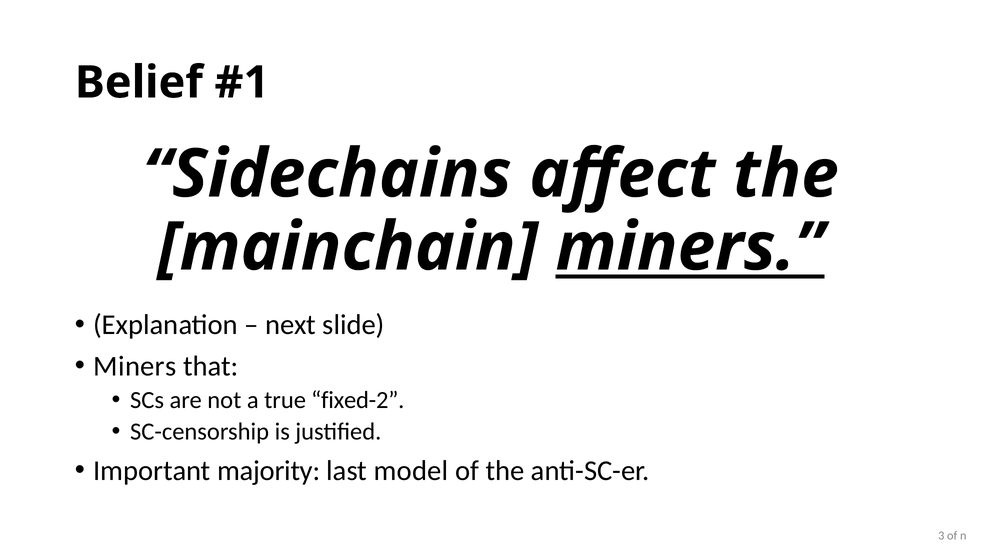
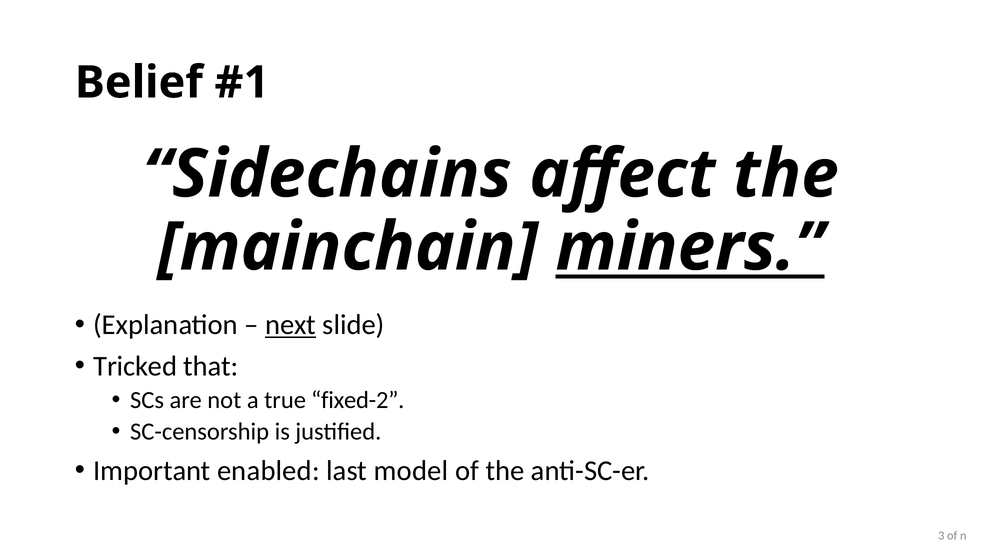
next underline: none -> present (291, 324)
Miners: Miners -> Tricked (135, 366)
majority: majority -> enabled (268, 470)
